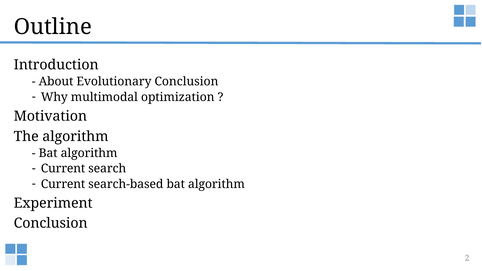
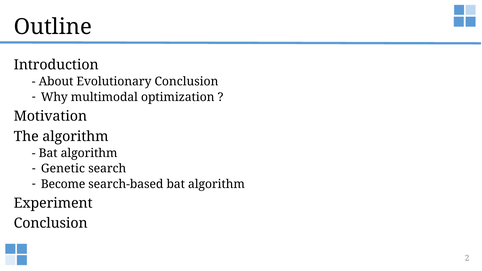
Current: Current -> Genetic (63, 169)
Current: Current -> Become (63, 184)
